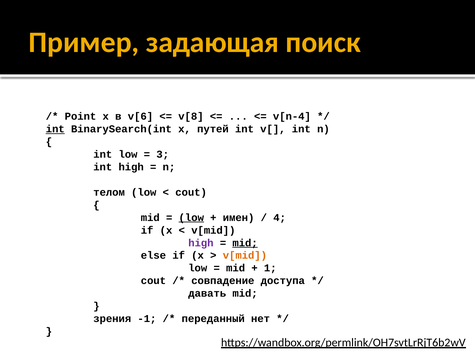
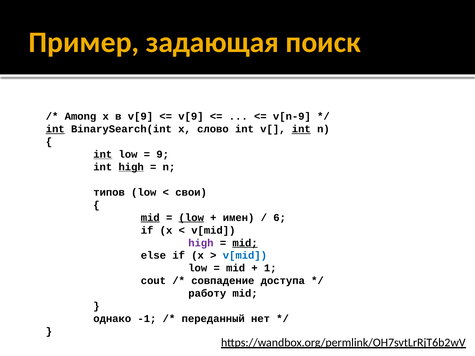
Point: Point -> Among (80, 116)
в v[6: v[6 -> v[9 (140, 116)
v[8: v[8 -> v[9 (191, 116)
v[n-4: v[n-4 -> v[n-9 (292, 116)
путей: путей -> слово (213, 129)
int underline: none -> present (301, 129)
int underline: none -> present (103, 154)
3: 3 -> 9 (163, 154)
high underline: none -> present (131, 167)
телом: телом -> типов (109, 192)
cout: cout -> свои (191, 192)
mid underline: none -> present (150, 218)
4: 4 -> 6 (280, 218)
v[mid colour: orange -> blue (245, 256)
давать: давать -> работу (207, 294)
зрения: зрения -> однако (112, 319)
